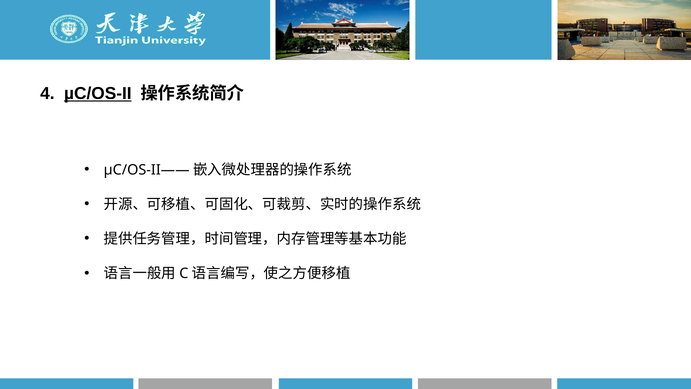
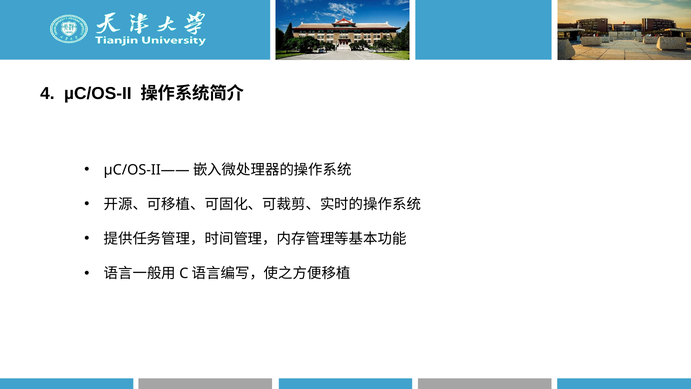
µC/OS-II underline: present -> none (98, 93)
